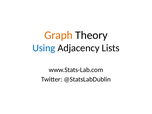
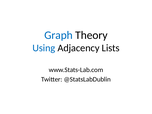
Graph colour: orange -> blue (59, 35)
